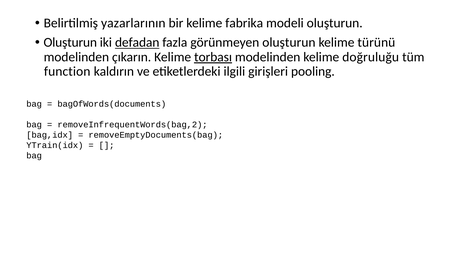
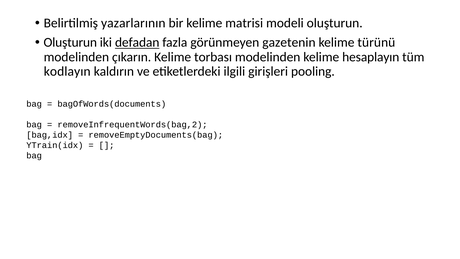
fabrika: fabrika -> matrisi (244, 23)
görünmeyen oluşturun: oluşturun -> gazetenin (289, 42)
torbası underline: present -> none (213, 57)
doğruluğu: doğruluğu -> hesaplayın (371, 57)
function: function -> kodlayın (67, 71)
